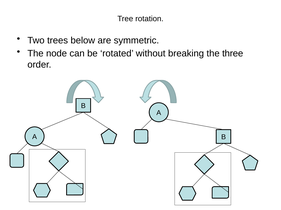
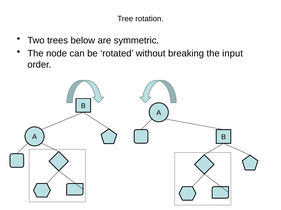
three: three -> input (233, 54)
